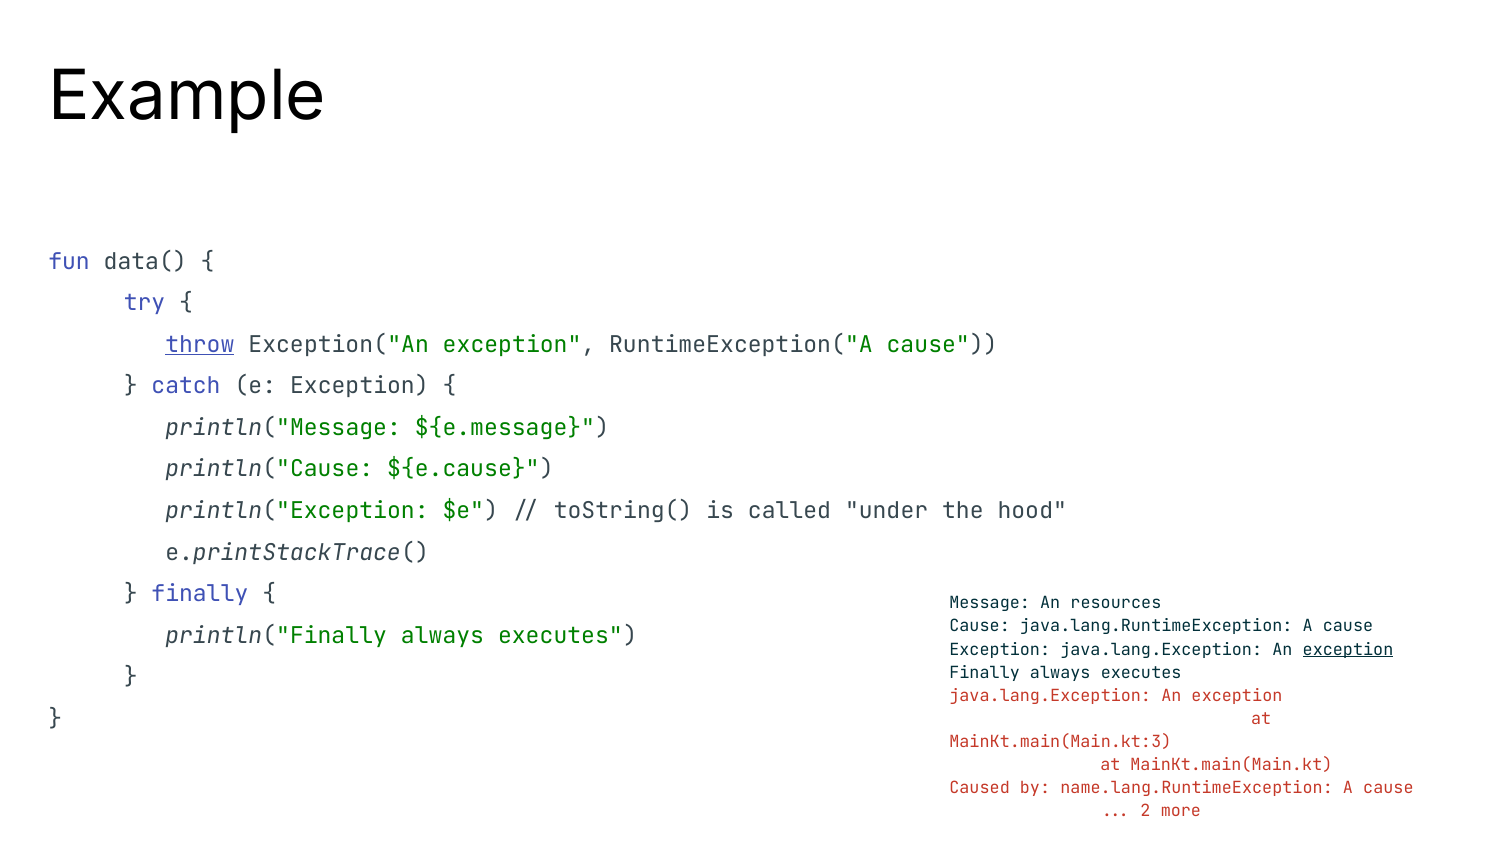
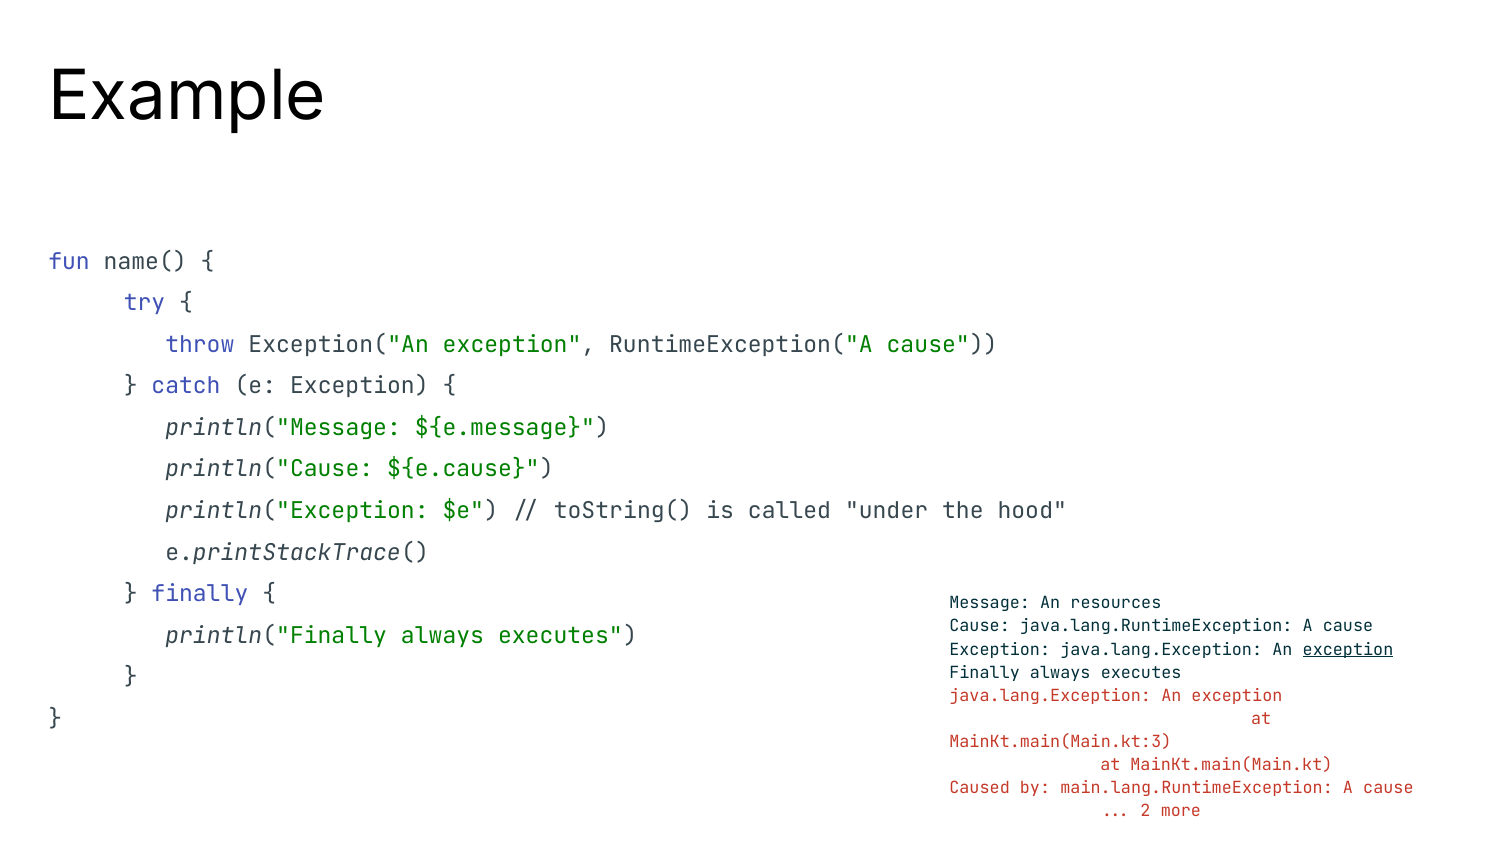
data(: data( -> name( (145, 262)
throw underline: present -> none (200, 345)
name.lang.RuntimeException: name.lang.RuntimeException -> main.lang.RuntimeException (1197, 788)
